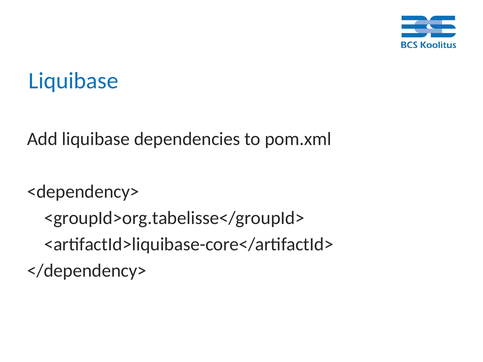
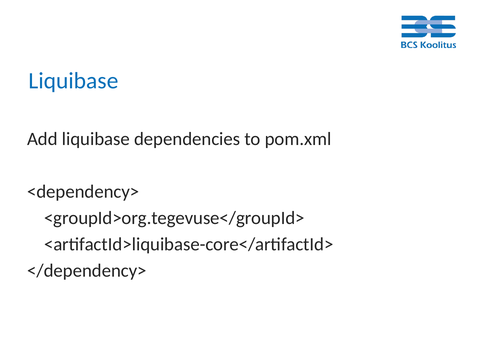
<groupId>org.tabelisse</groupId>: <groupId>org.tabelisse</groupId> -> <groupId>org.tegevuse</groupId> (174, 218)
